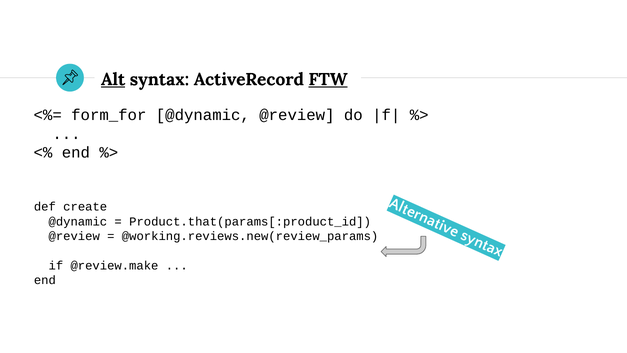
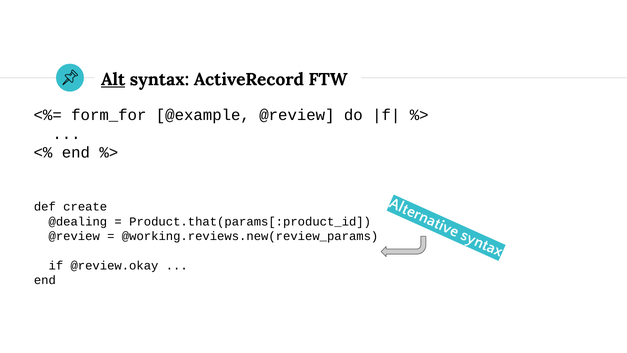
FTW underline: present -> none (328, 79)
form_for @dynamic: @dynamic -> @example (203, 115)
@dynamic: @dynamic -> @dealing (78, 221)
@review.make: @review.make -> @review.okay (114, 265)
